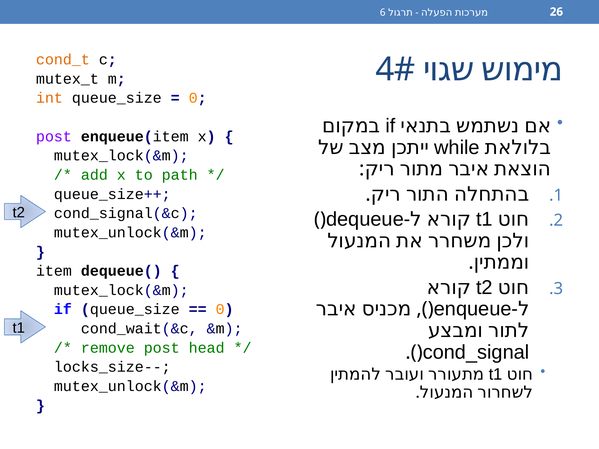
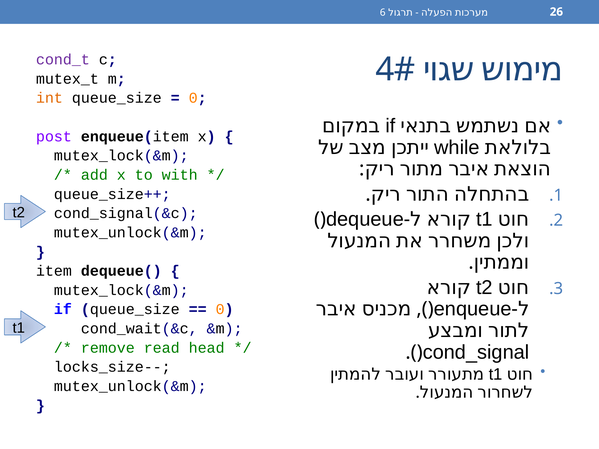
cond_t colour: orange -> purple (63, 60)
path: path -> with (180, 175)
remove post: post -> read (162, 348)
